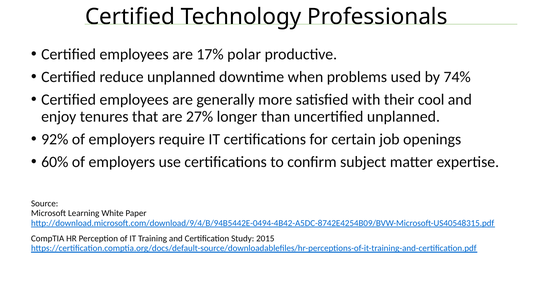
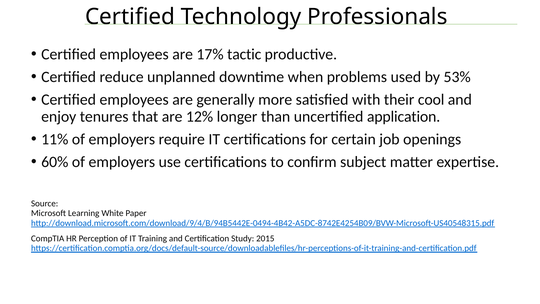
polar: polar -> tactic (244, 54)
74%: 74% -> 53% (457, 77)
27%: 27% -> 12% (200, 116)
uncertified unplanned: unplanned -> application (404, 116)
92%: 92% -> 11% (55, 139)
